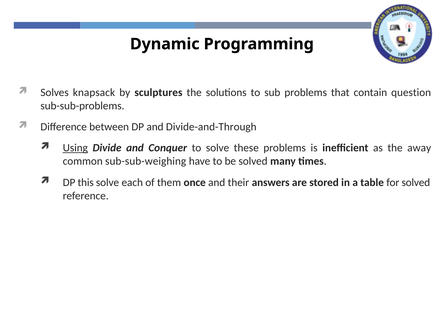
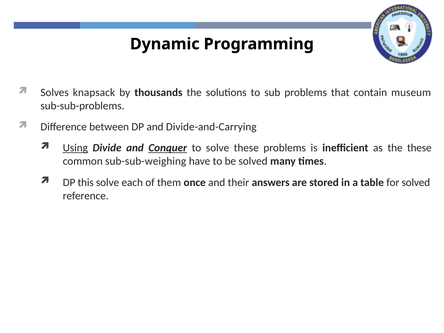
sculptures: sculptures -> thousands (158, 92)
question: question -> museum (411, 92)
Divide-and-Through: Divide-and-Through -> Divide-and-Carrying (211, 127)
Conquer underline: none -> present (168, 148)
the away: away -> these (419, 148)
